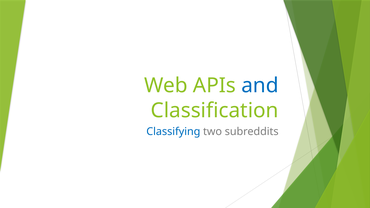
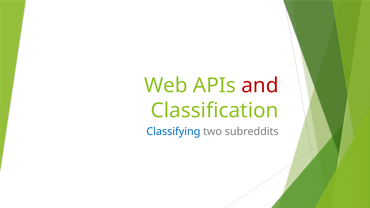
and colour: blue -> red (260, 86)
